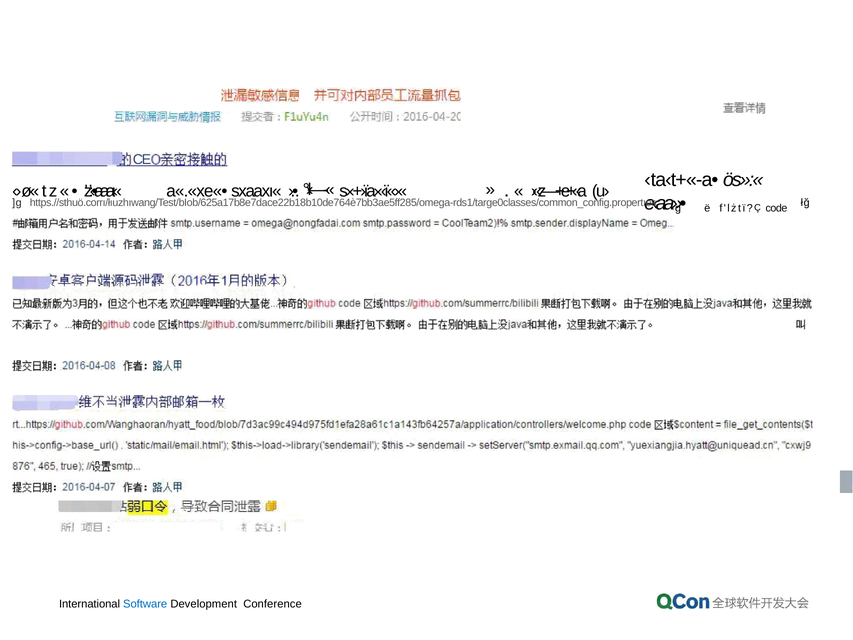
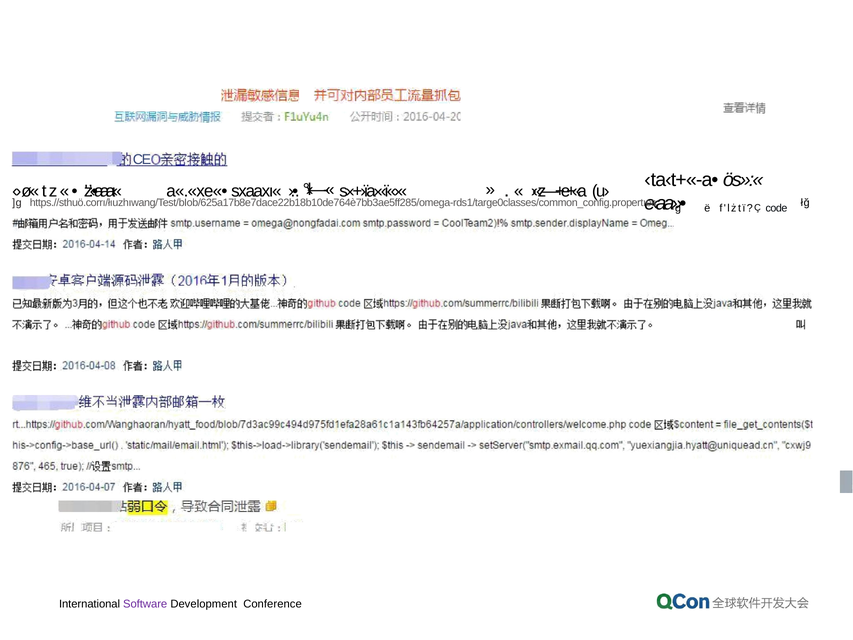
Software colour: blue -> purple (145, 604)
